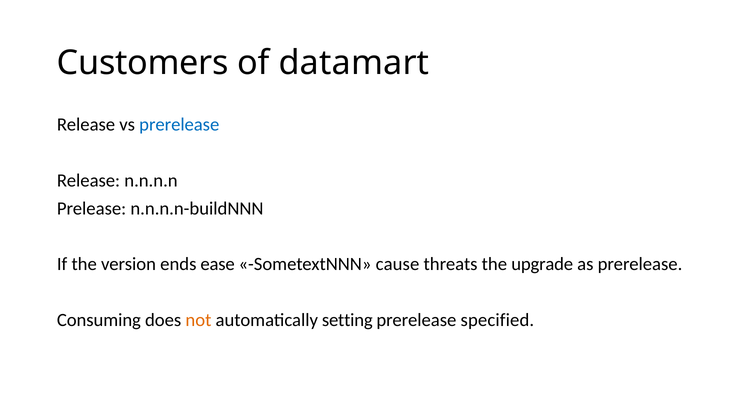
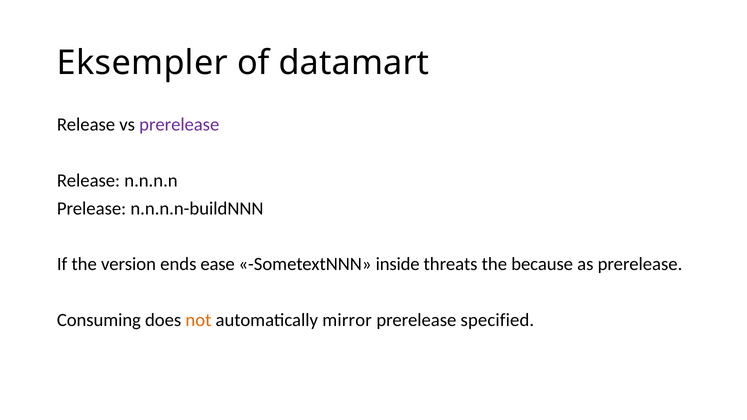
Customers: Customers -> Eksempler (142, 63)
prerelease colour: blue -> purple (179, 125)
cause: cause -> inside (398, 264)
upgrade: upgrade -> because (542, 264)
setting: setting -> mirror (347, 320)
